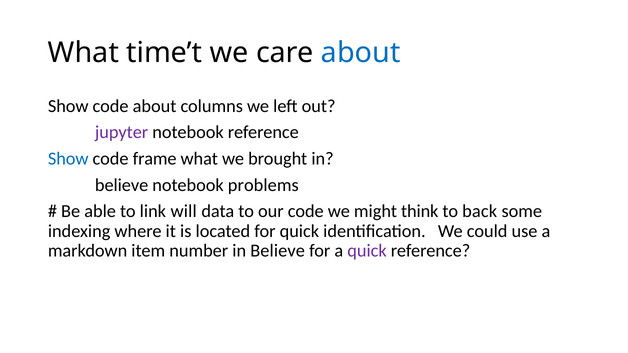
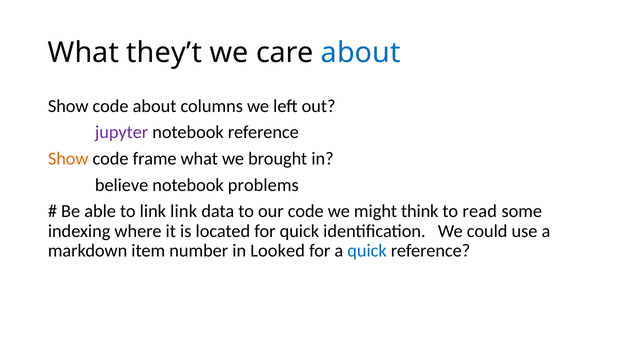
time’t: time’t -> they’t (164, 53)
Show colour: blue -> orange (68, 159)
link will: will -> link (184, 212)
back: back -> read (480, 212)
number in Believe: Believe -> Looked (278, 251)
quick colour: purple -> blue (367, 251)
